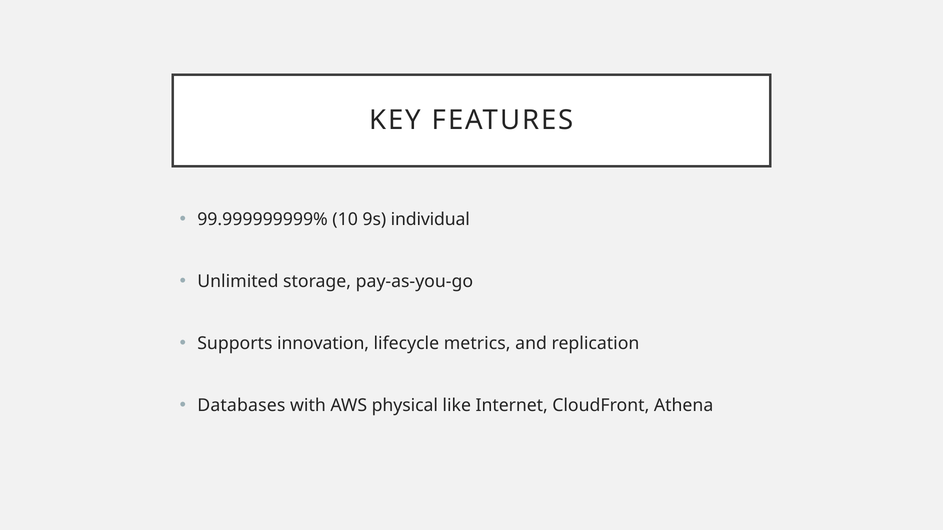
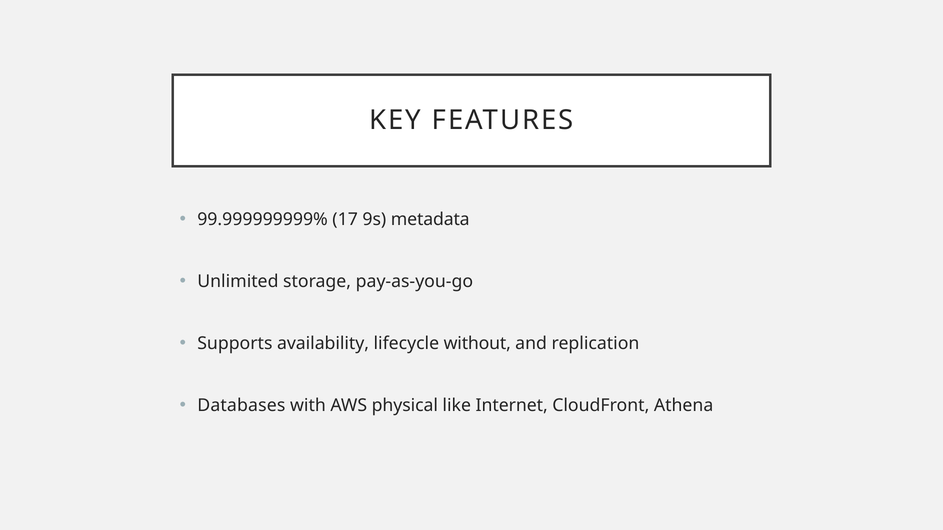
10: 10 -> 17 (345, 219)
individual: individual -> metadata (430, 219)
innovation: innovation -> availability (323, 344)
metrics: metrics -> without (477, 344)
